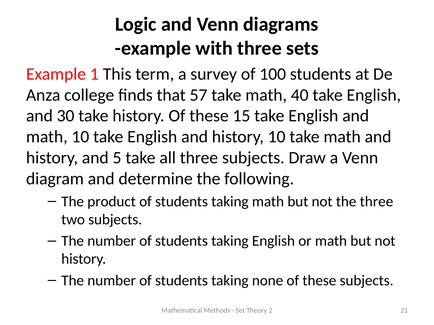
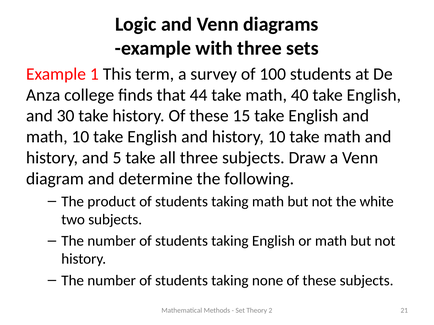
57: 57 -> 44 (199, 95)
the three: three -> white (377, 202)
